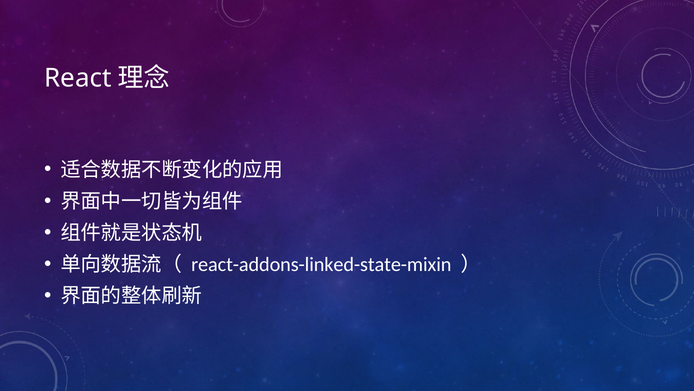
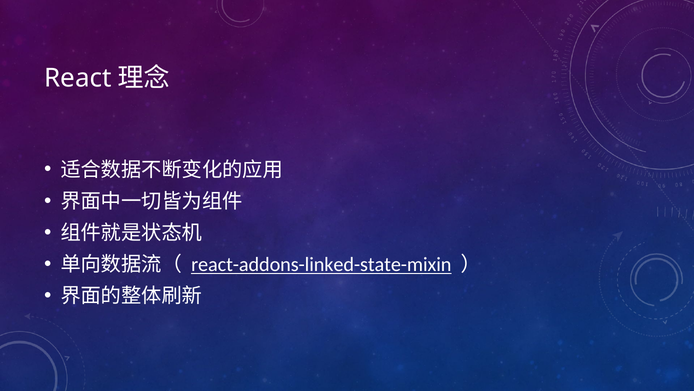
react-addons-linked-state-mixin underline: none -> present (321, 264)
